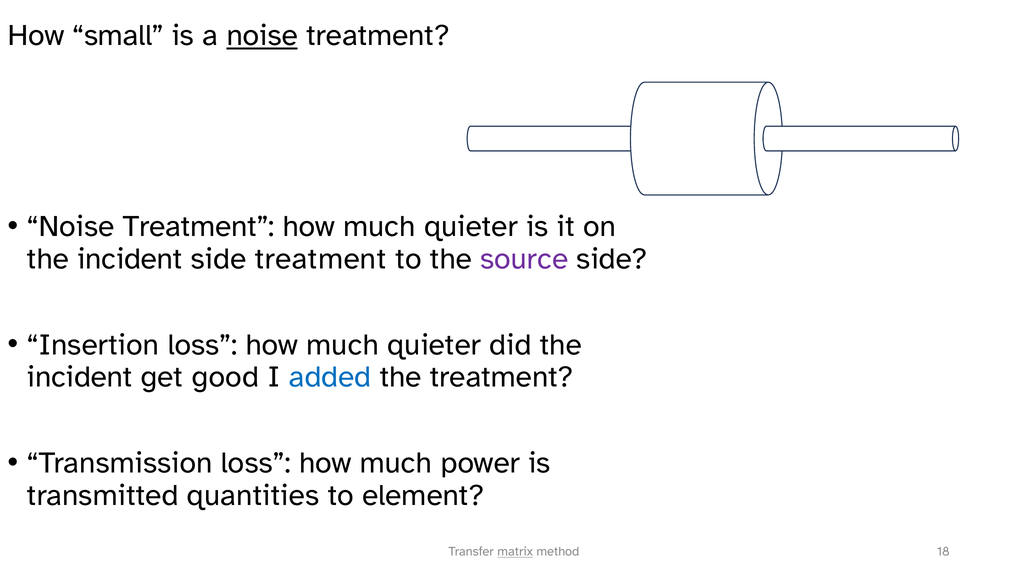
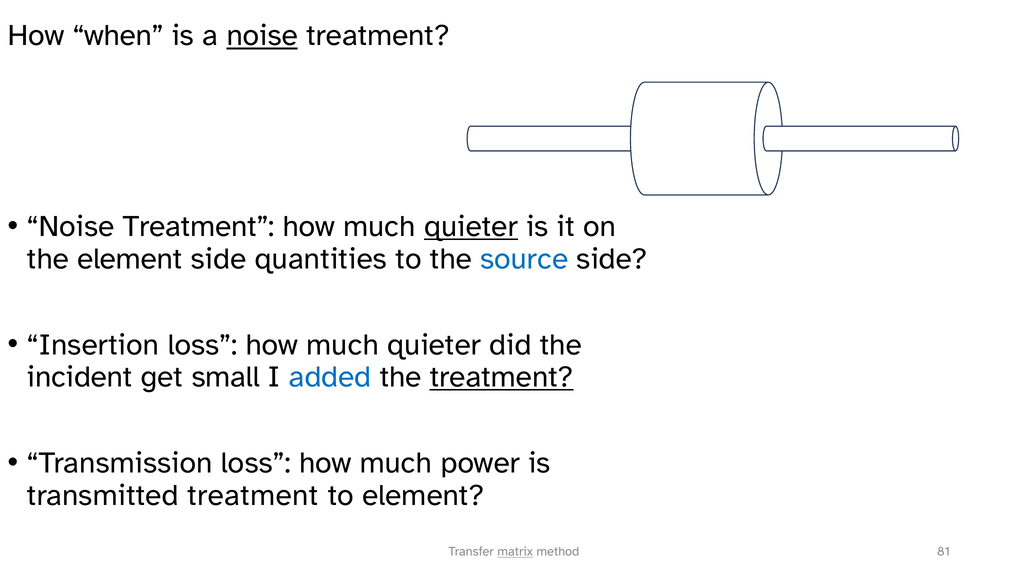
small: small -> when (118, 36)
quieter underline: none -> present (471, 226)
incident: incident -> element (130, 259)
side treatment: treatment -> quantities (321, 259)
source colour: purple -> blue (524, 259)
good: good -> small (226, 377)
treatment underline: none -> present (502, 377)
transmitted quantities: quantities -> treatment (253, 495)
18: 18 -> 81 (943, 552)
